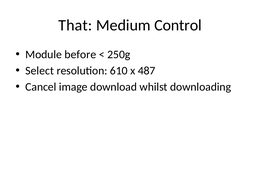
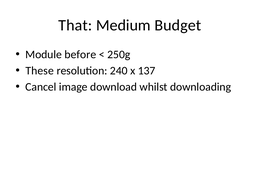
Control: Control -> Budget (178, 25)
Select: Select -> These (40, 71)
610: 610 -> 240 (119, 71)
487: 487 -> 137 (147, 71)
